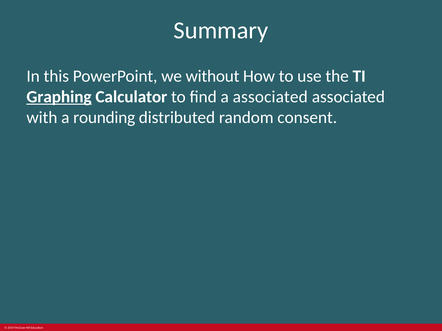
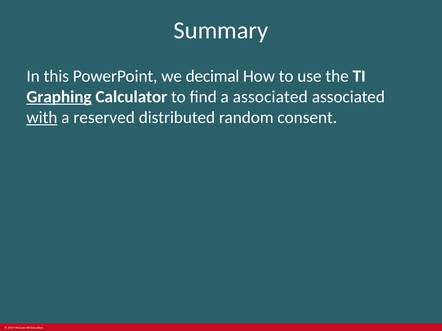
without: without -> decimal (213, 76)
with underline: none -> present (42, 118)
rounding: rounding -> reserved (104, 118)
